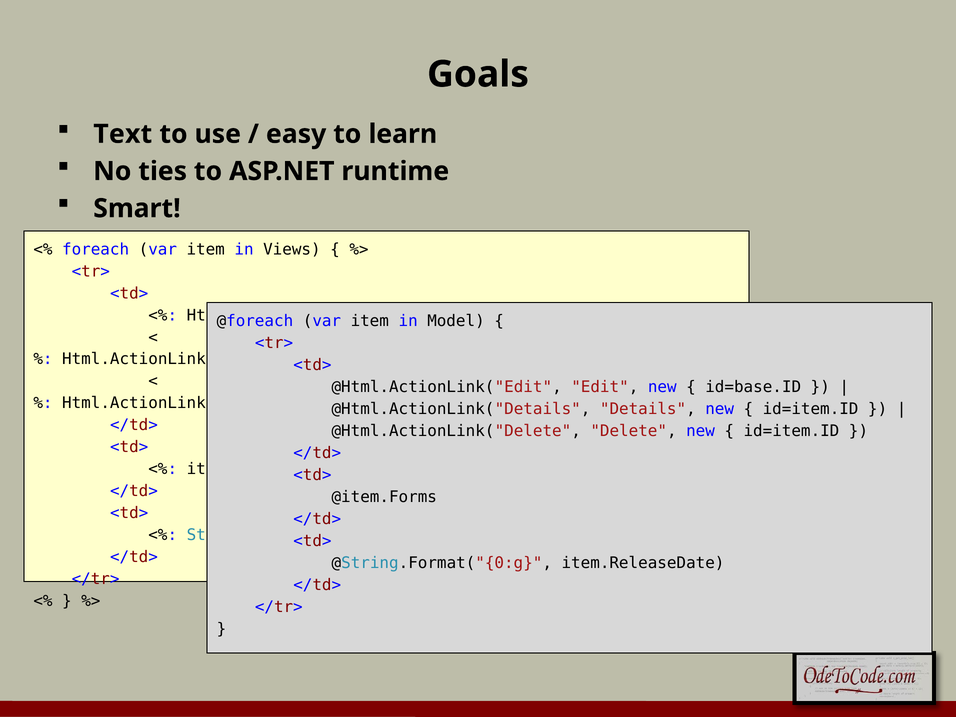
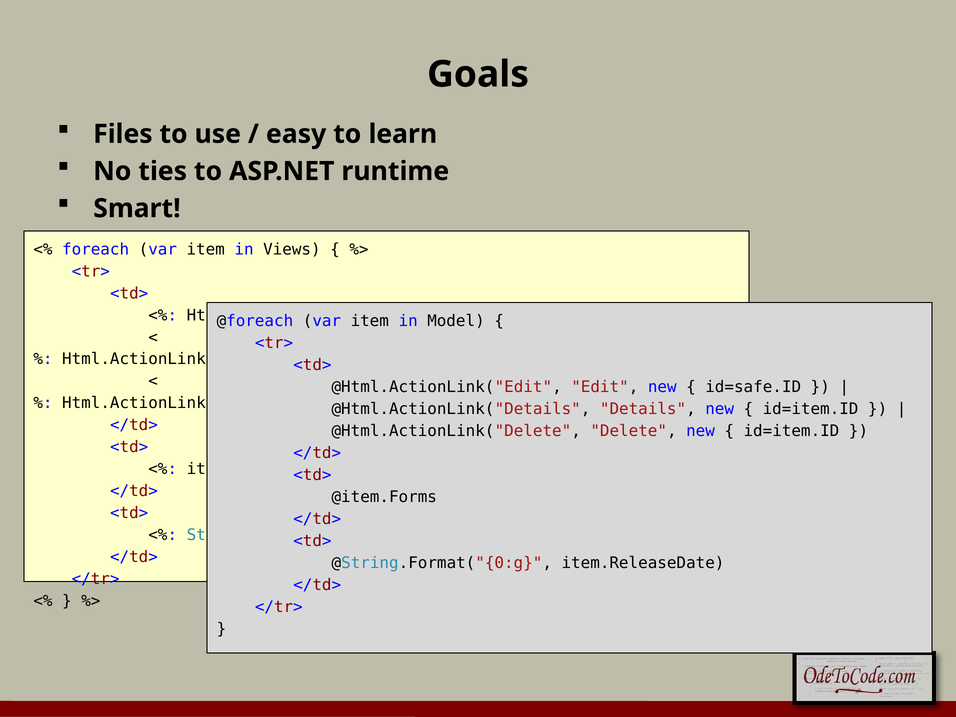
Text: Text -> Files (123, 134)
id=base.ID: id=base.ID -> id=safe.ID (753, 387)
